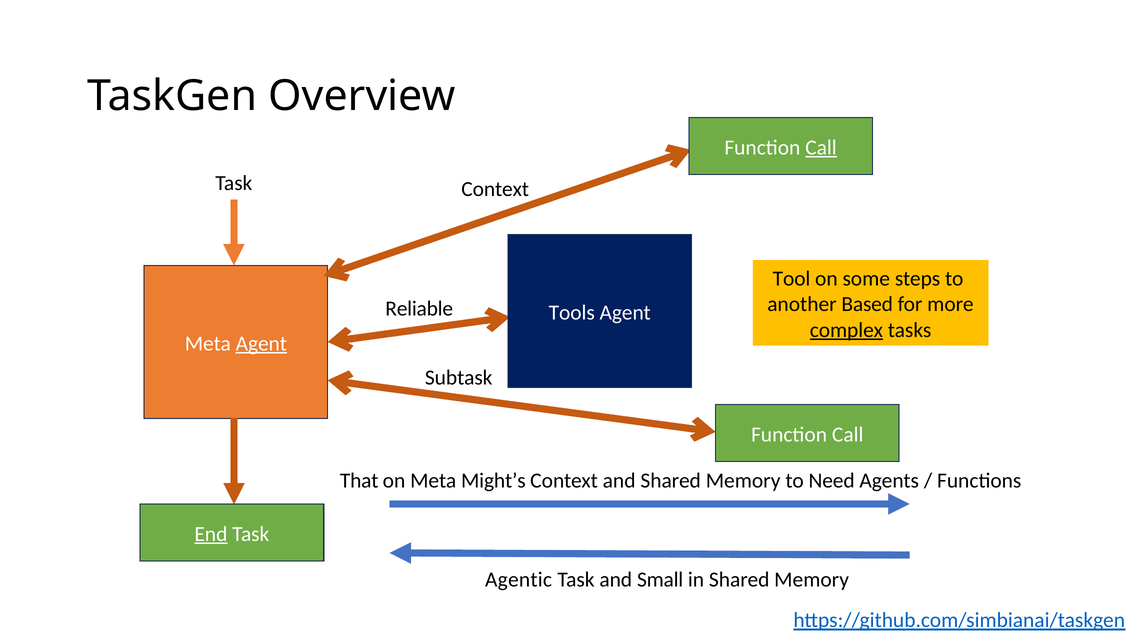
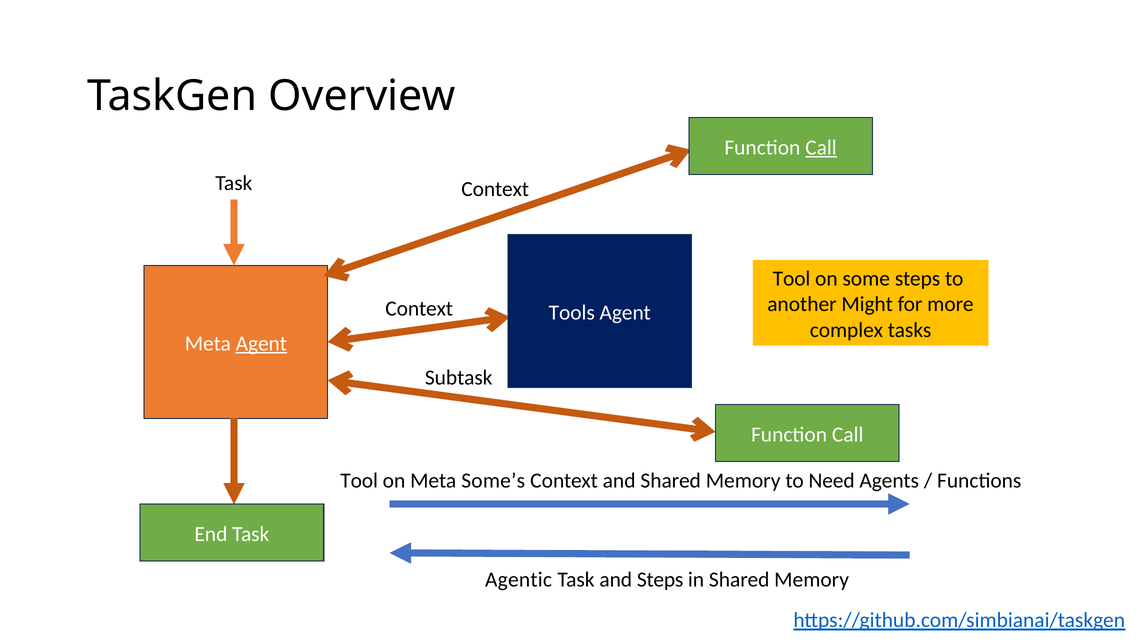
Based: Based -> Might (867, 304)
Reliable: Reliable -> Context (419, 309)
complex underline: present -> none (846, 330)
That: That -> Tool (359, 481)
Might’s: Might’s -> Some’s (493, 481)
End underline: present -> none (211, 534)
and Small: Small -> Steps (660, 580)
